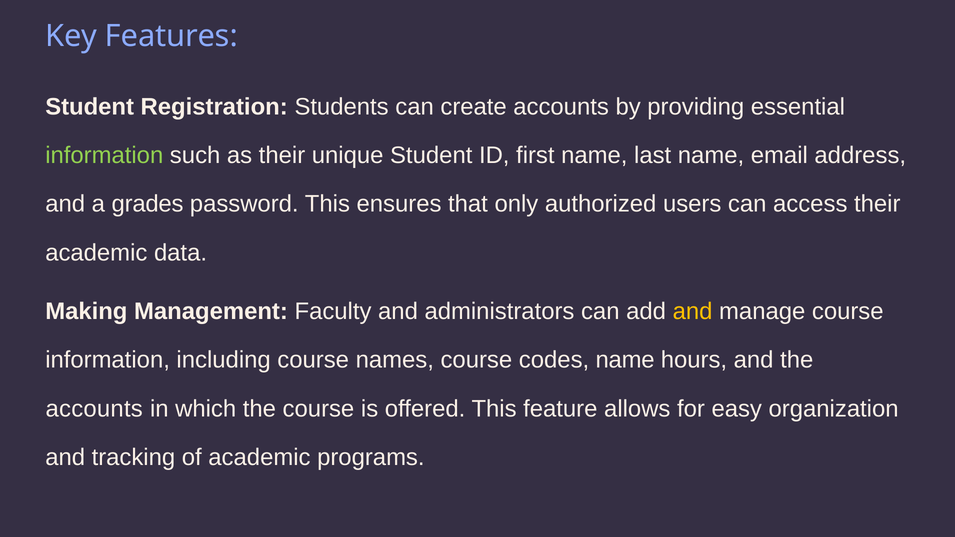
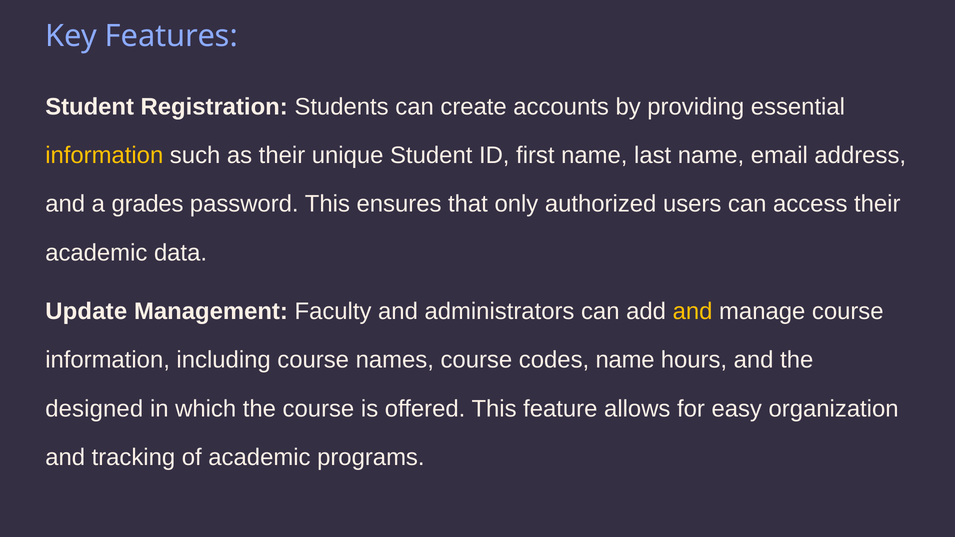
information colour: light green -> yellow (104, 155)
Making: Making -> Update (86, 311)
accounts: accounts -> designed (94, 409)
